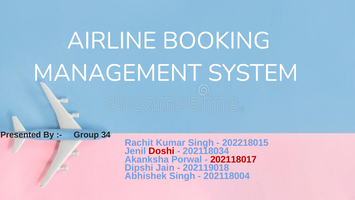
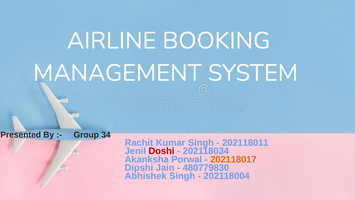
202218015: 202218015 -> 202118011 (245, 143)
202118017 colour: red -> orange (233, 159)
202119018: 202119018 -> 480779830 (206, 168)
